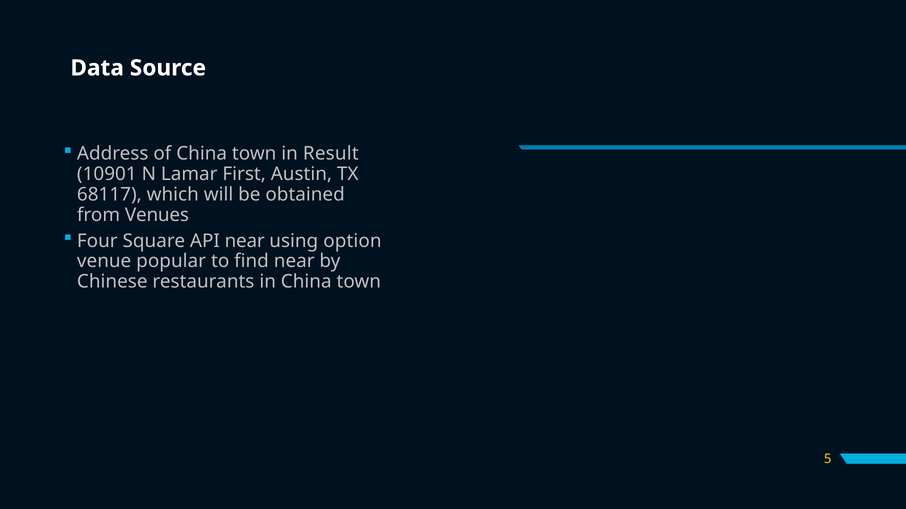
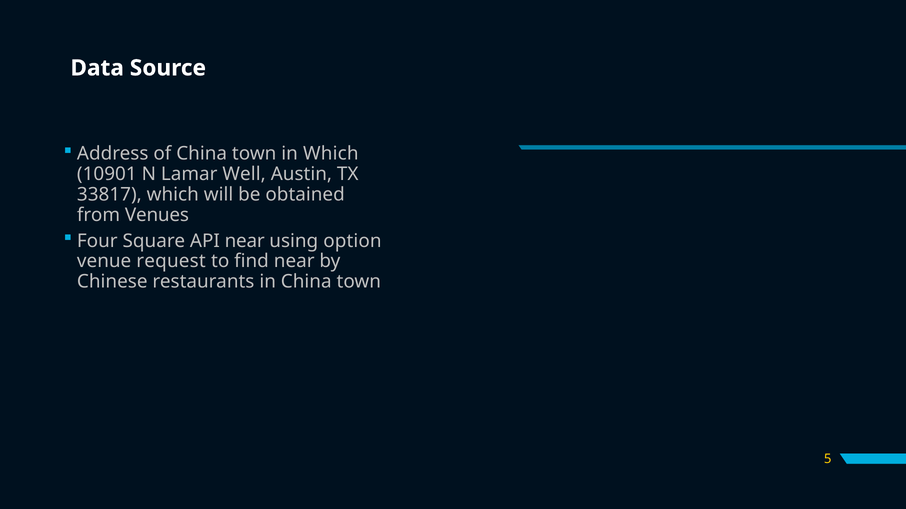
in Result: Result -> Which (331, 154)
First: First -> Well (244, 174)
68117: 68117 -> 33817 (109, 195)
popular: popular -> request (171, 262)
